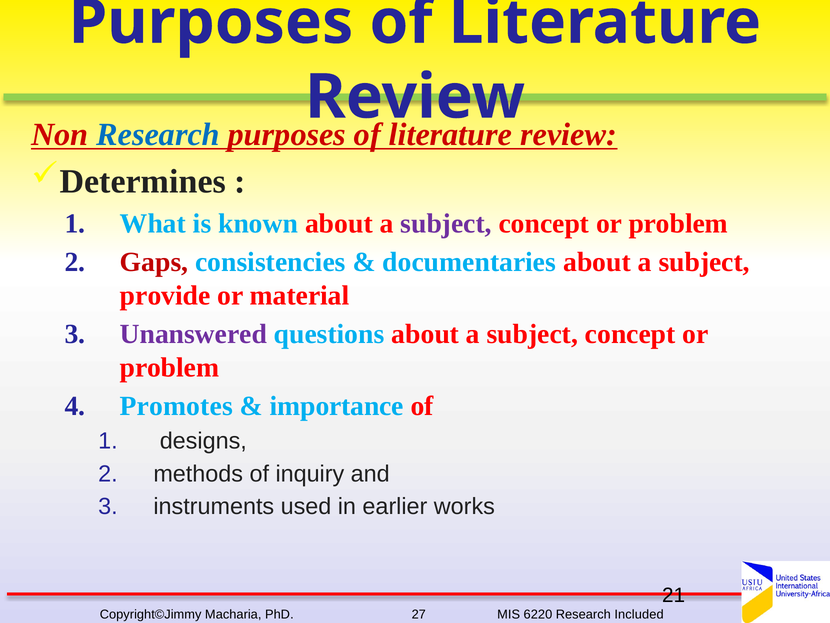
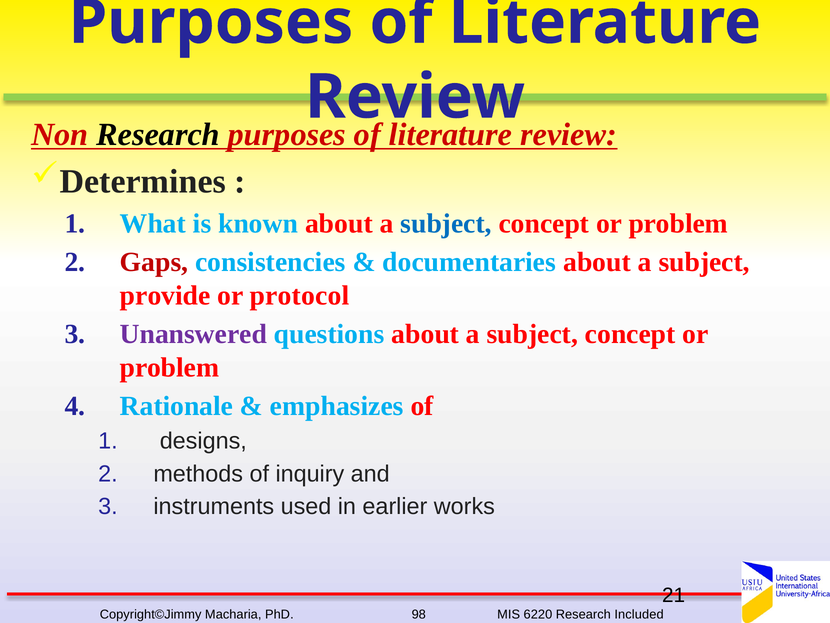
Research colour: blue -> black (158, 134)
subject colour: purple -> blue (446, 223)
material: material -> protocol (300, 295)
Promotes: Promotes -> Rationale (177, 406)
importance: importance -> emphasizes (337, 406)
27: 27 -> 98 (419, 614)
